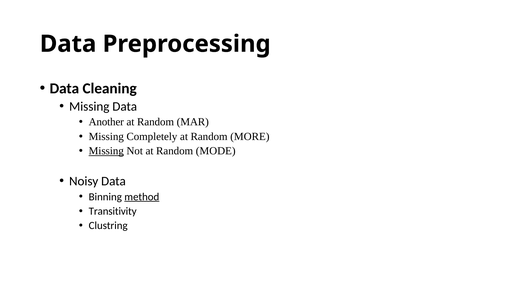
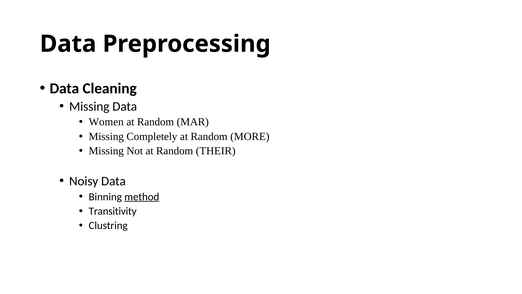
Another: Another -> Women (106, 122)
Missing underline: present -> none (106, 151)
MODE: MODE -> THEIR (216, 151)
